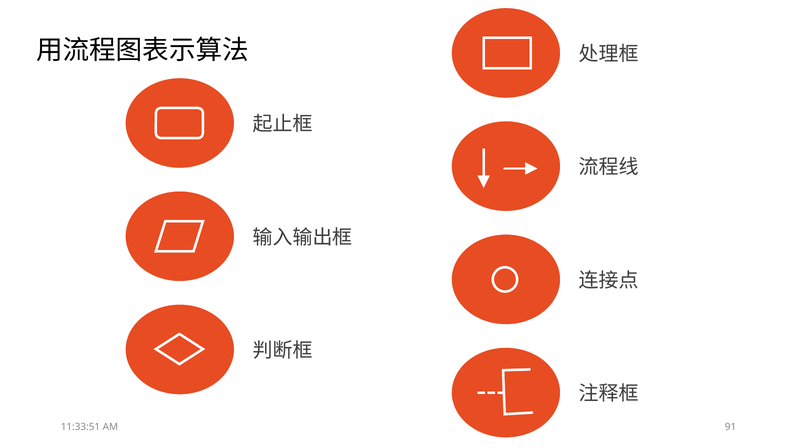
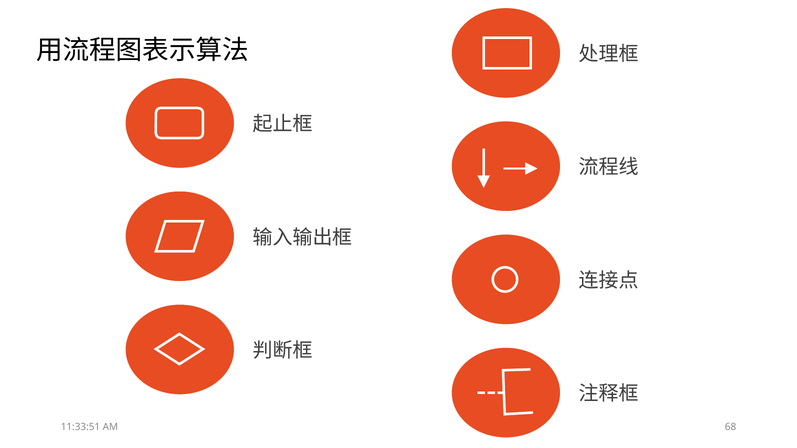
91: 91 -> 68 (731, 427)
